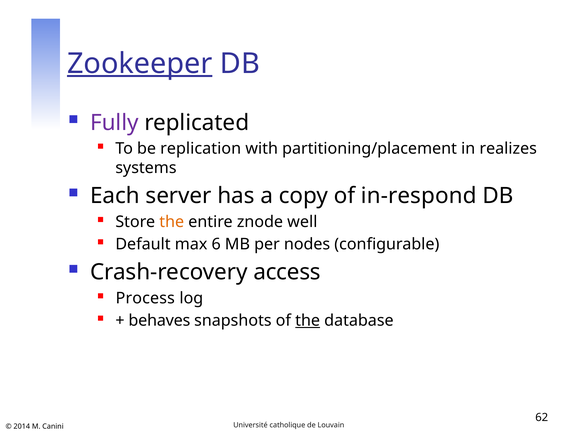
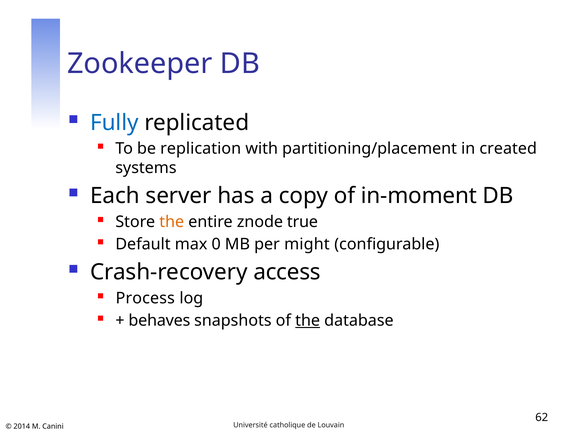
Zookeeper underline: present -> none (140, 64)
Fully colour: purple -> blue (114, 123)
realizes: realizes -> created (508, 149)
in-respond: in-respond -> in-moment (419, 196)
well: well -> true (302, 222)
6: 6 -> 0 (216, 244)
nodes: nodes -> might (307, 244)
